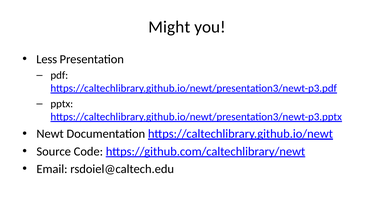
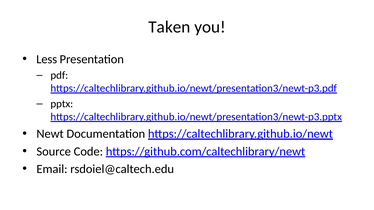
Might: Might -> Taken (169, 27)
